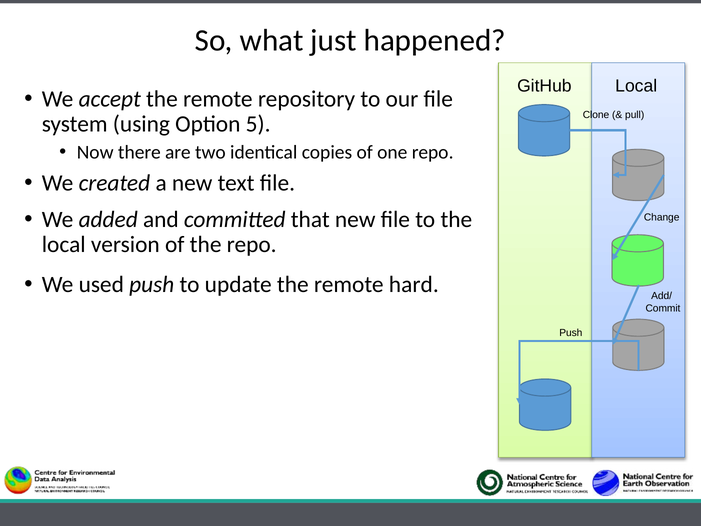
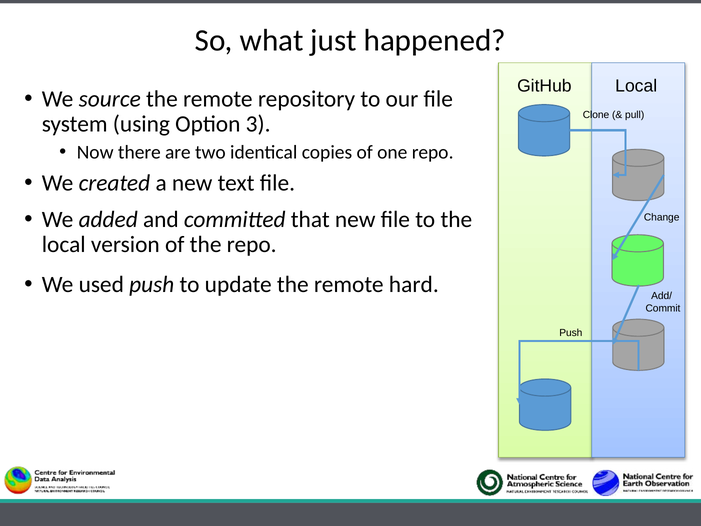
accept: accept -> source (110, 99)
5: 5 -> 3 (258, 124)
